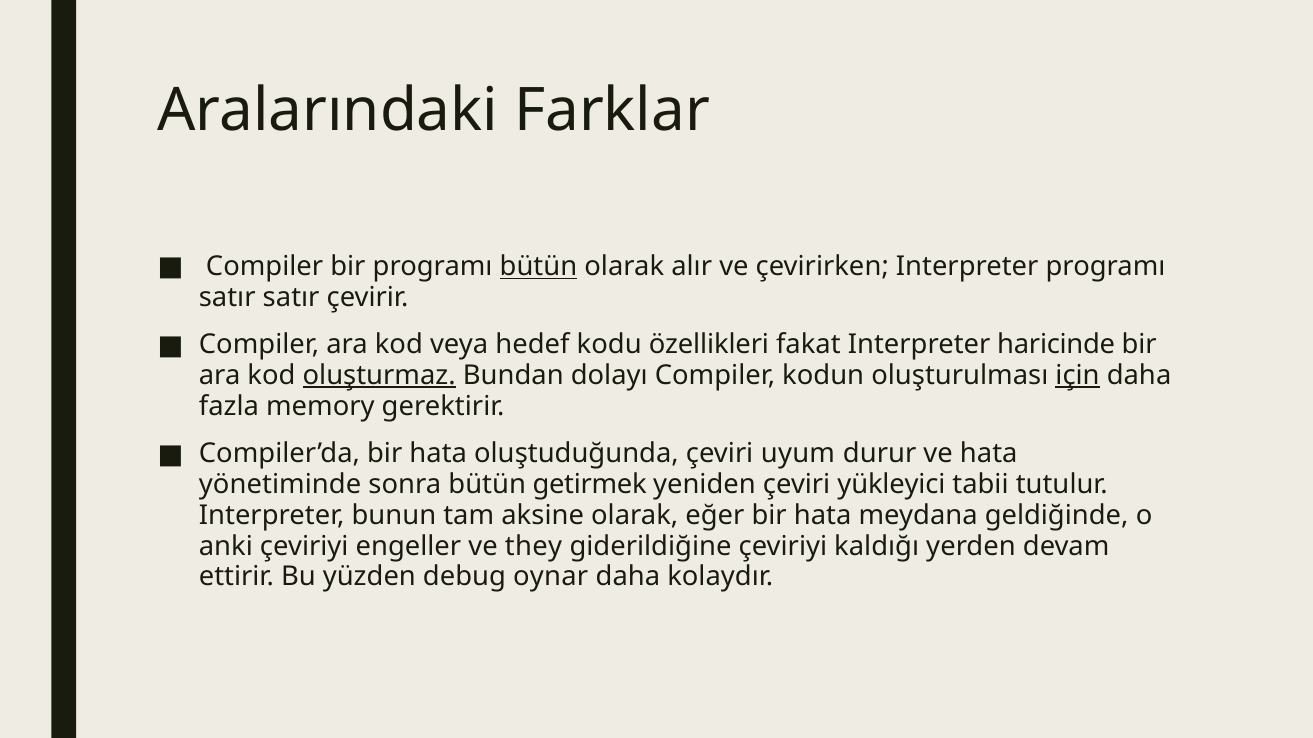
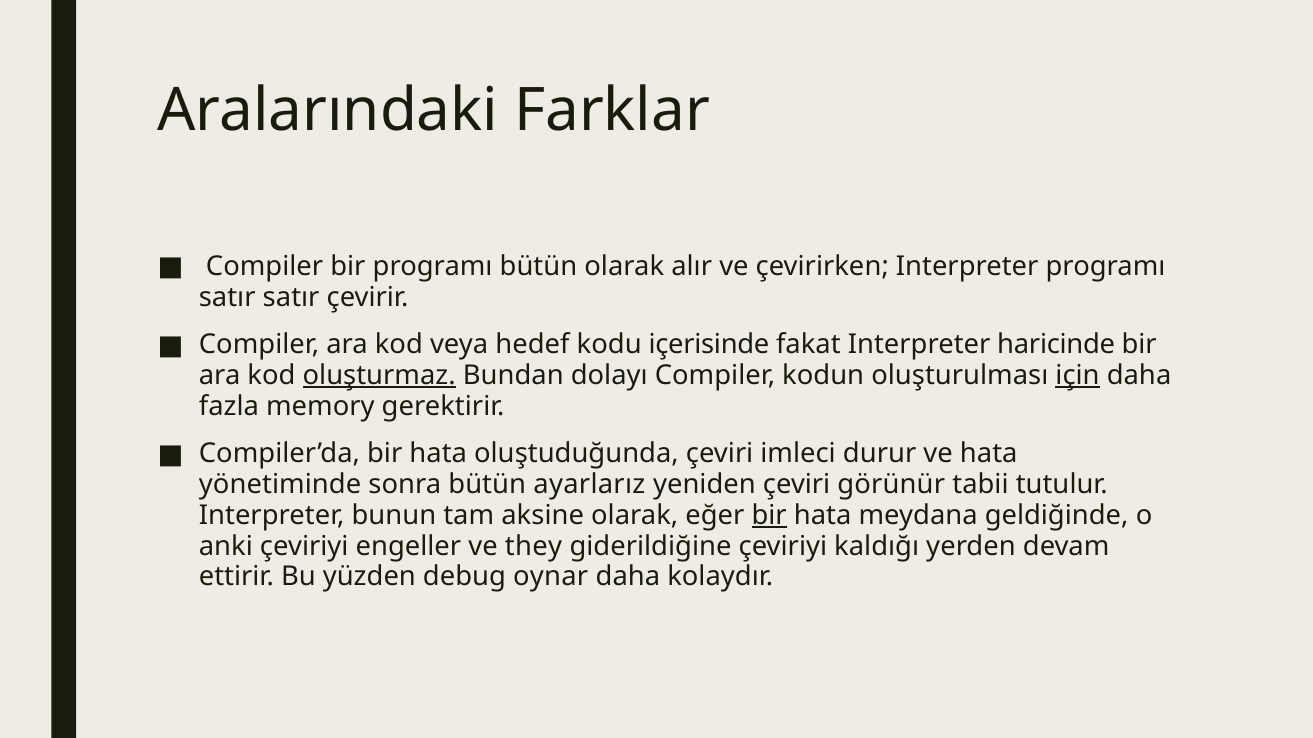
bütün underline: present -> none (538, 267)
özellikleri: özellikleri -> içerisinde (709, 345)
uyum: uyum -> imleci (798, 454)
getirmek: getirmek -> ayarlarız (589, 485)
yükleyici: yükleyici -> görünür (891, 485)
bir underline: none -> present (769, 516)
